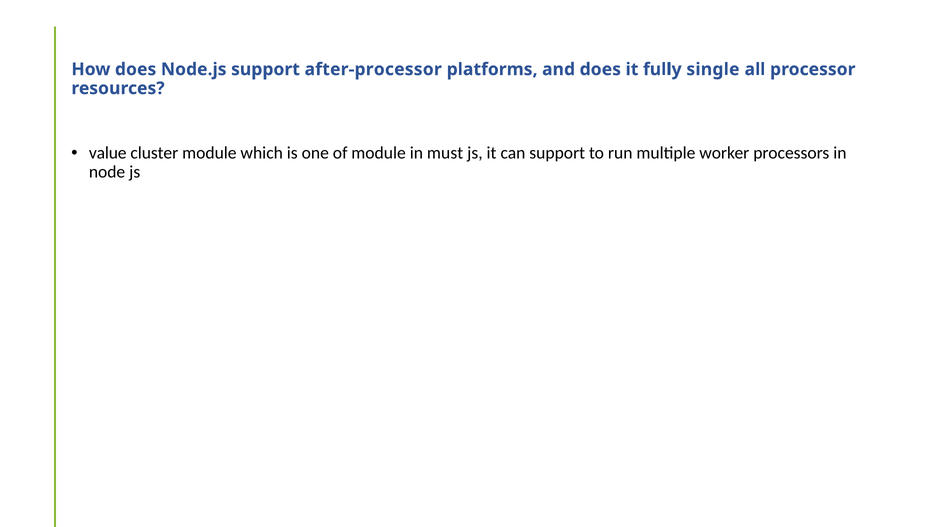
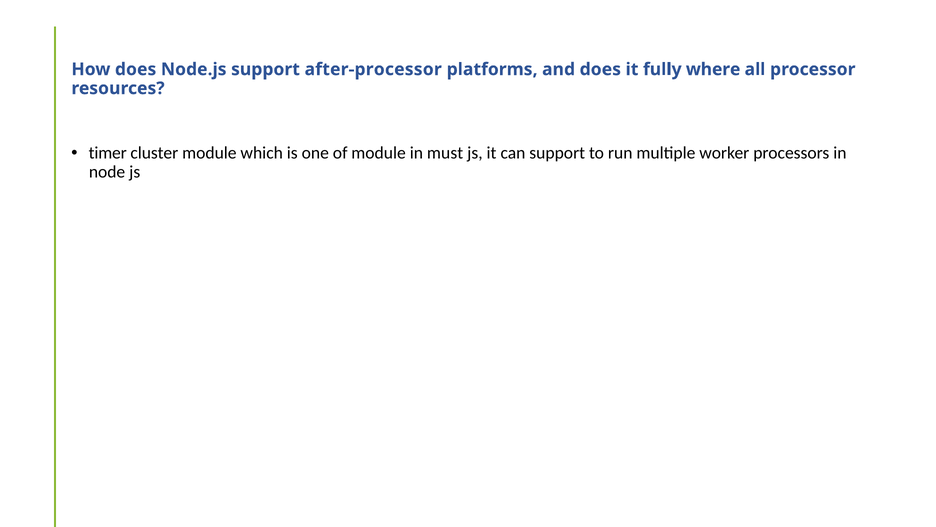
single: single -> where (713, 69)
value: value -> timer (108, 153)
